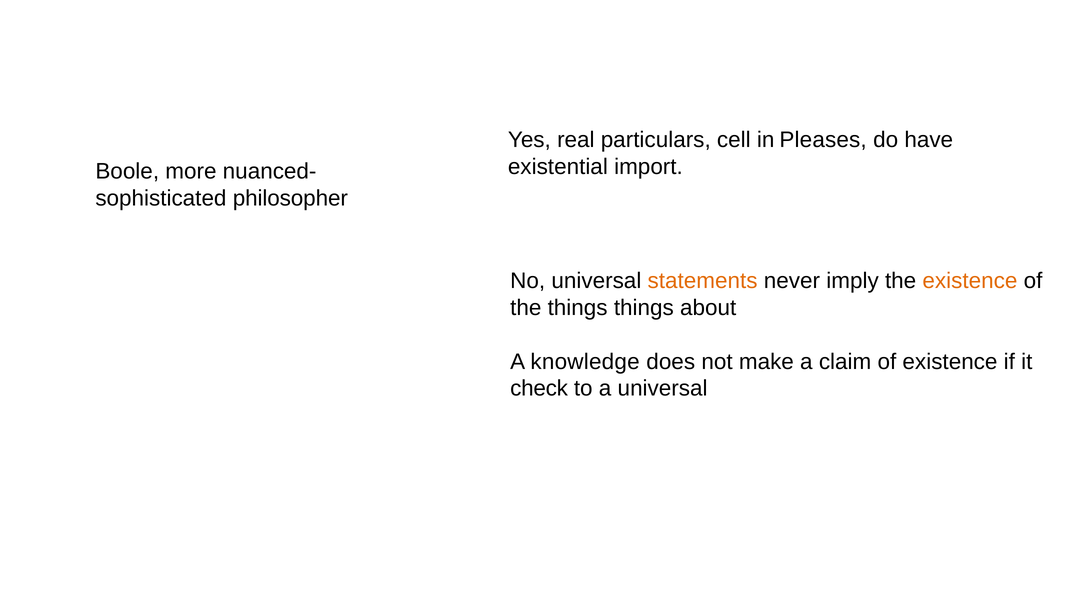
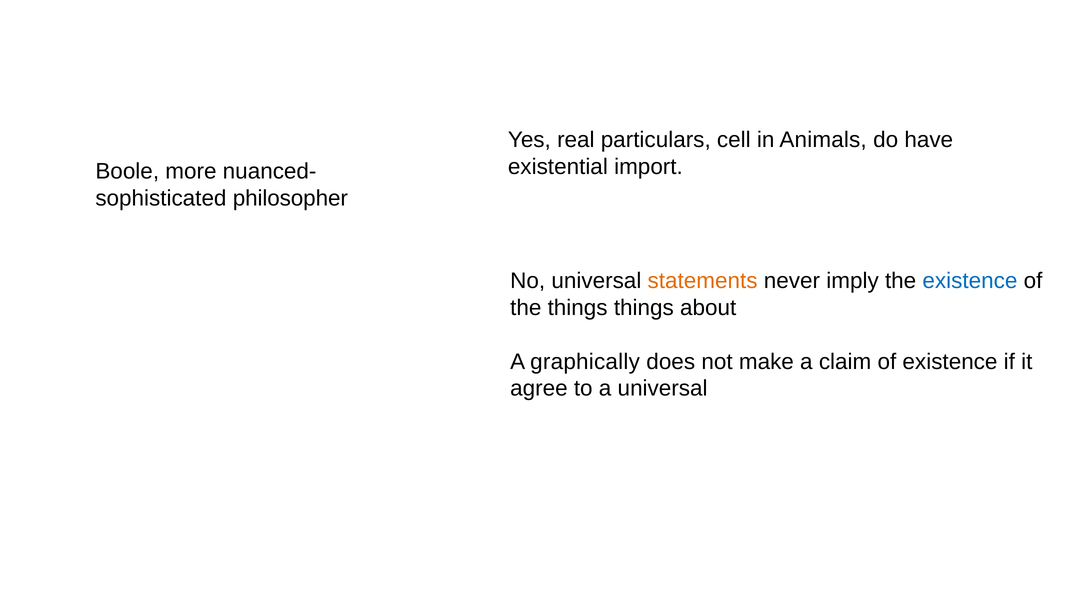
Pleases: Pleases -> Animals (823, 140)
existence colour: orange -> blue (970, 281)
knowledge: knowledge -> graphically (585, 362)
check: check -> agree (539, 389)
